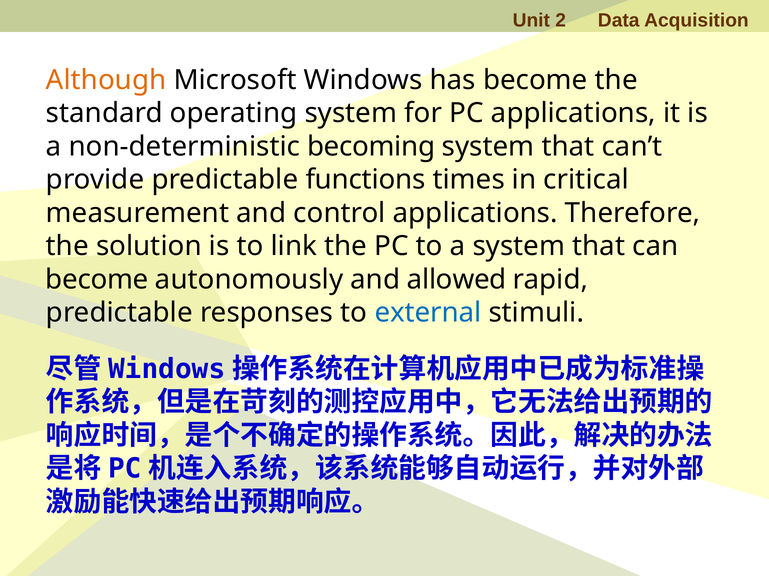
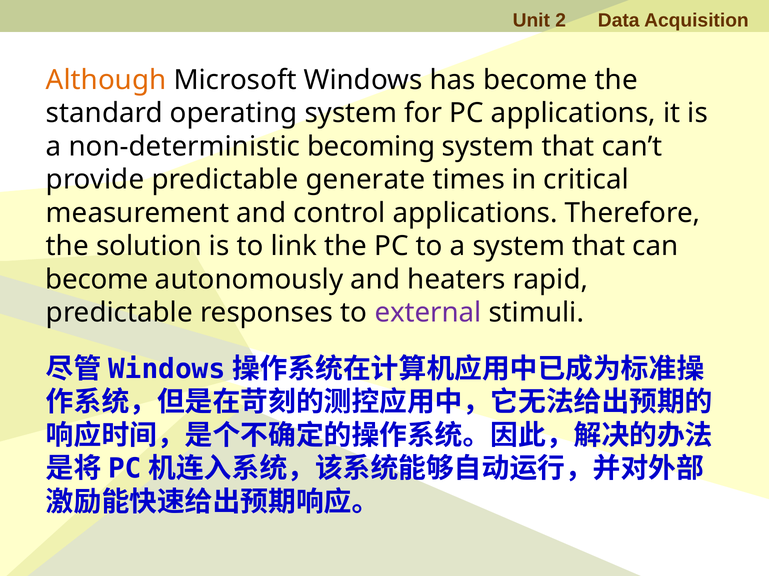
functions: functions -> generate (365, 180)
allowed: allowed -> heaters (457, 280)
external colour: blue -> purple (428, 313)
